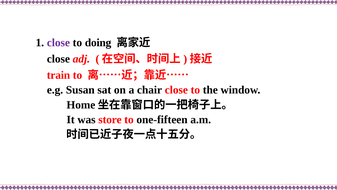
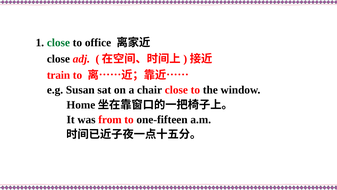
close colour: purple -> green (58, 43)
doing: doing -> office (98, 43)
store: store -> from (110, 119)
